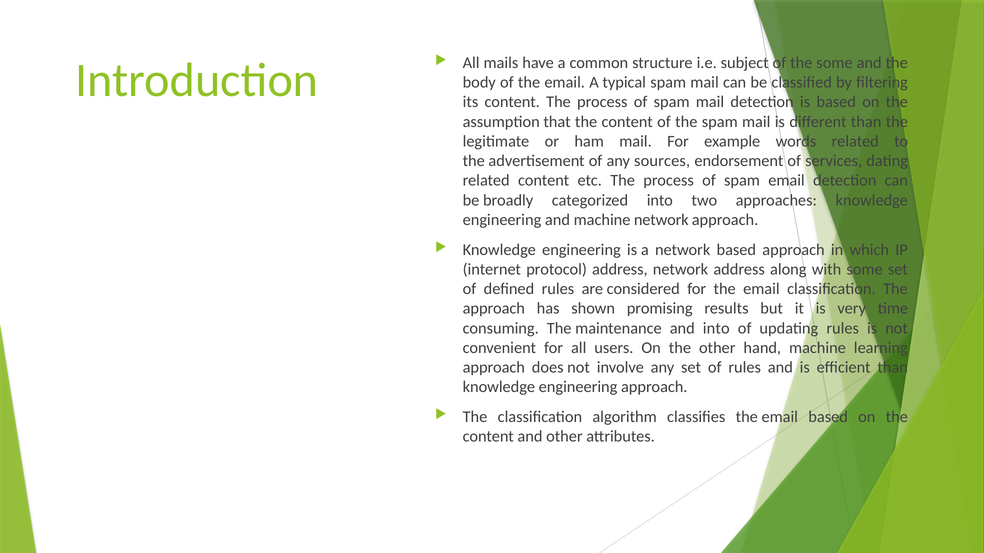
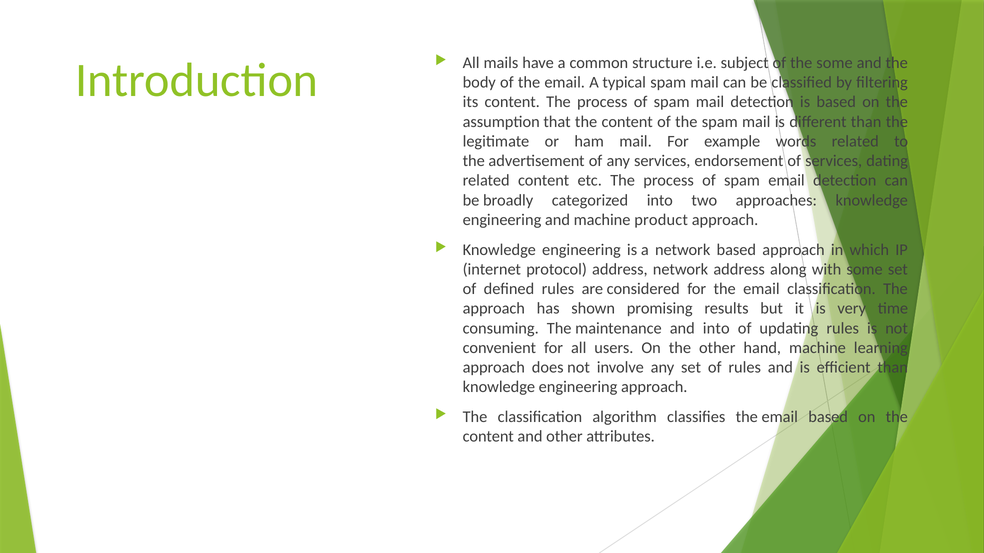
any sources: sources -> services (662, 161)
machine network: network -> product (661, 220)
